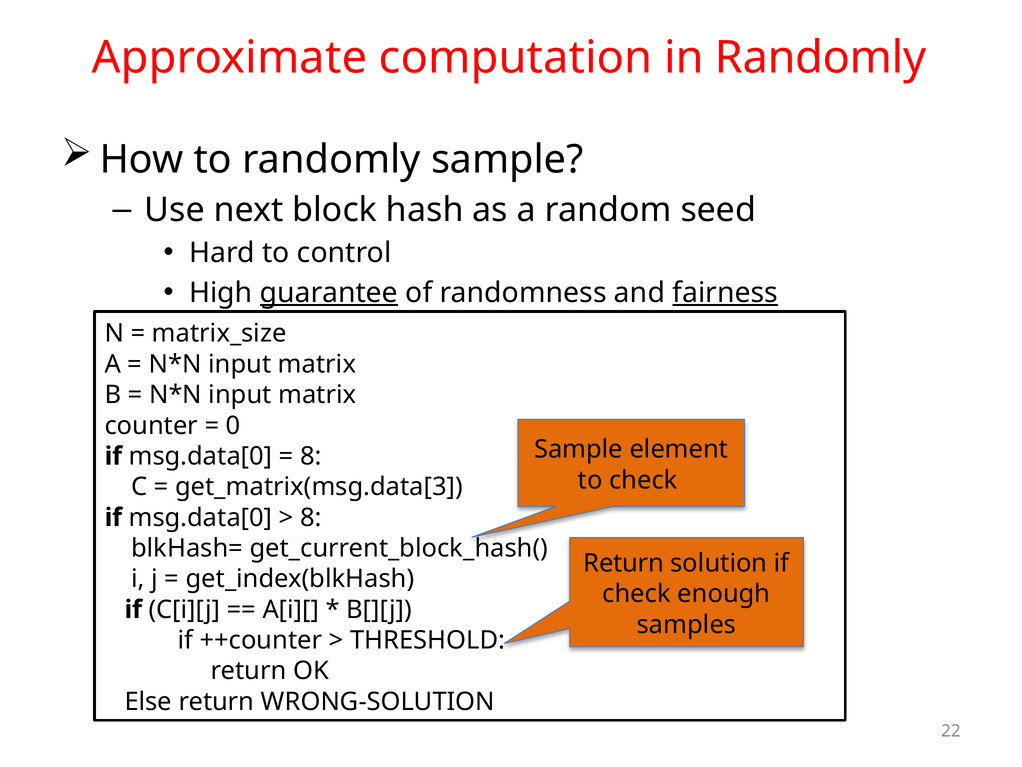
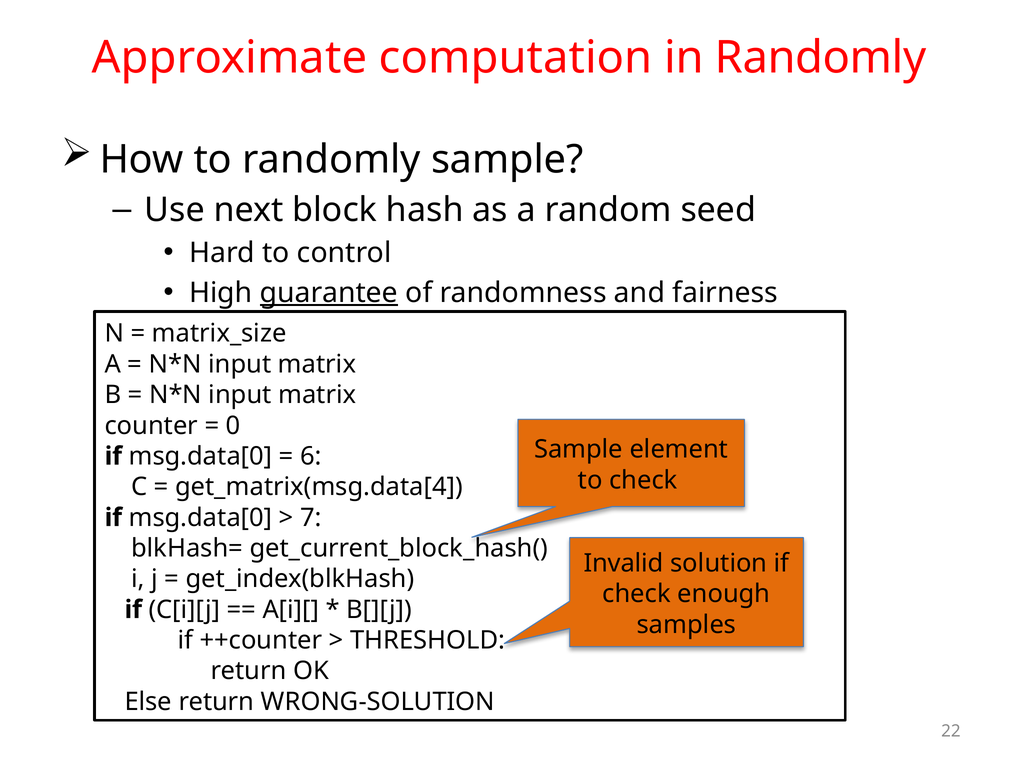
fairness underline: present -> none (725, 293)
8: 8 -> 6 (311, 456)
get_matrix(msg.data[3: get_matrix(msg.data[3 -> get_matrix(msg.data[4 (319, 487)
8: 8 -> 7 (311, 517)
Return: Return -> Invalid (624, 563)
